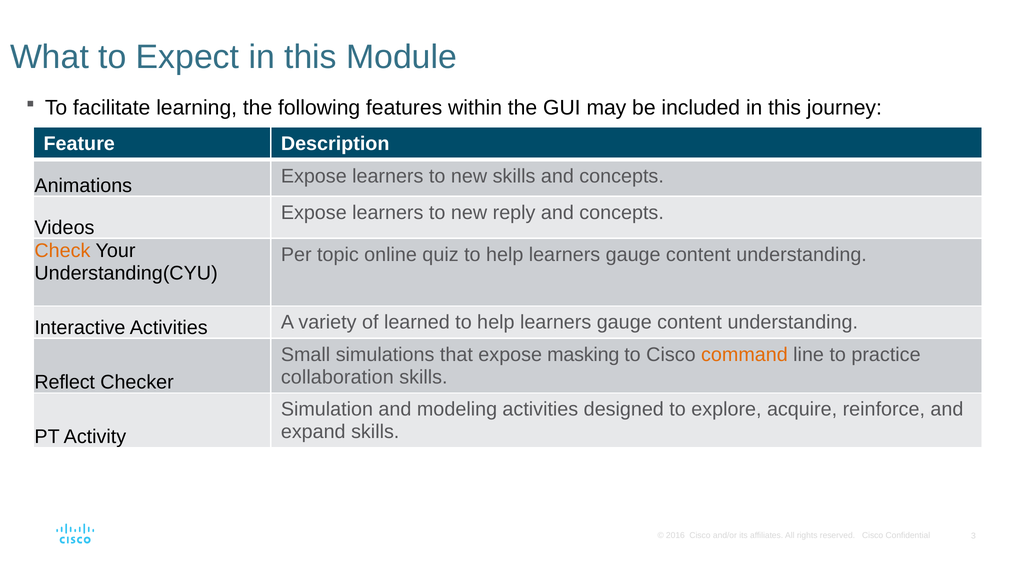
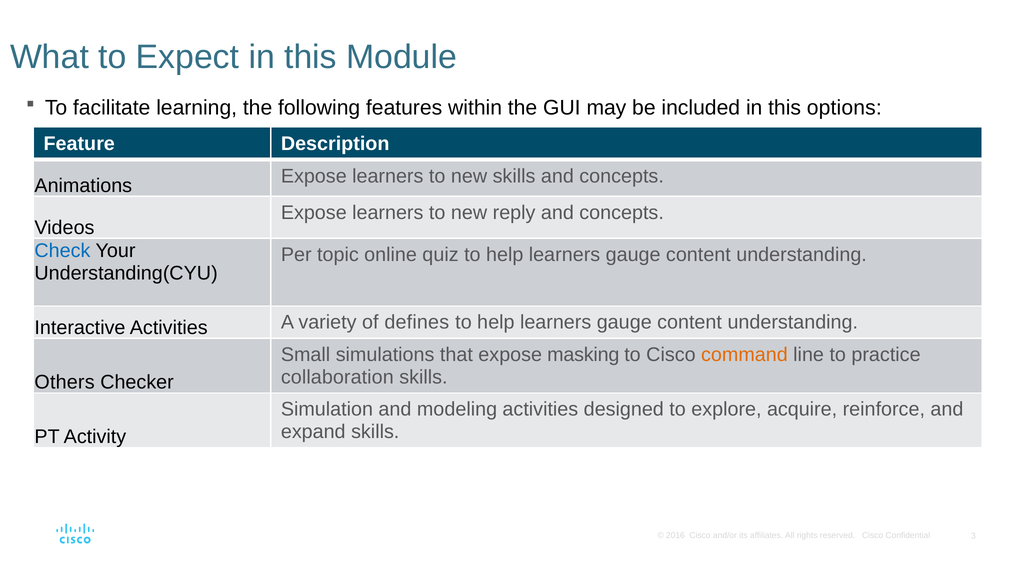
journey: journey -> options (844, 108)
Check colour: orange -> blue (62, 251)
learned: learned -> defines (417, 322)
Reflect: Reflect -> Others (65, 382)
